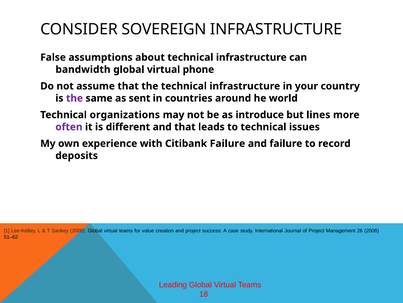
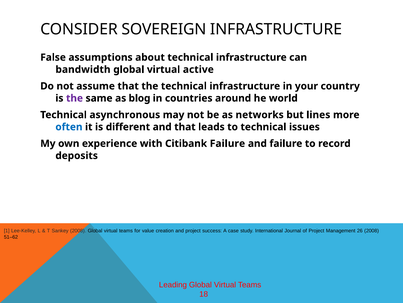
phone: phone -> active (198, 69)
sent: sent -> blog (140, 98)
organizations: organizations -> asynchronous (125, 115)
introduce: introduce -> networks (260, 115)
often colour: purple -> blue (69, 127)
